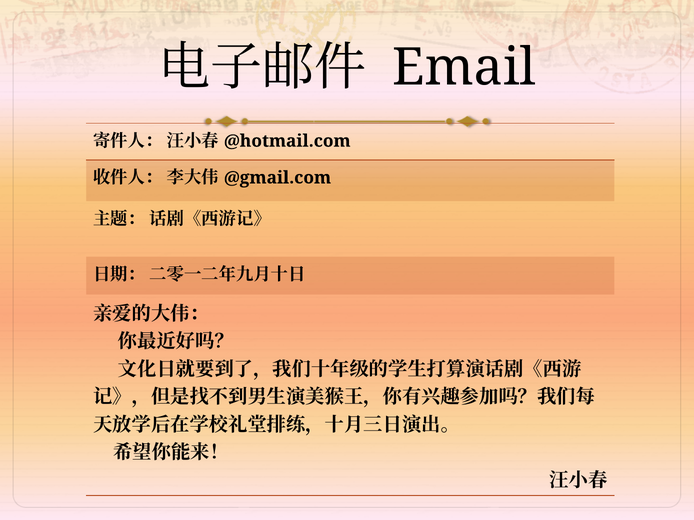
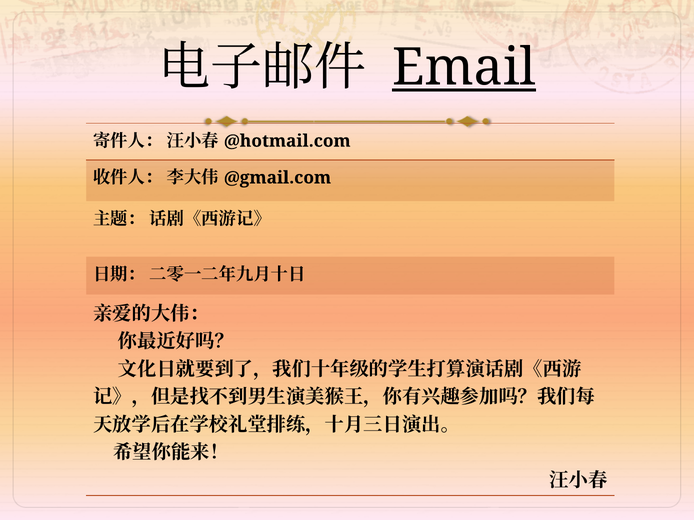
Email underline: none -> present (464, 68)
